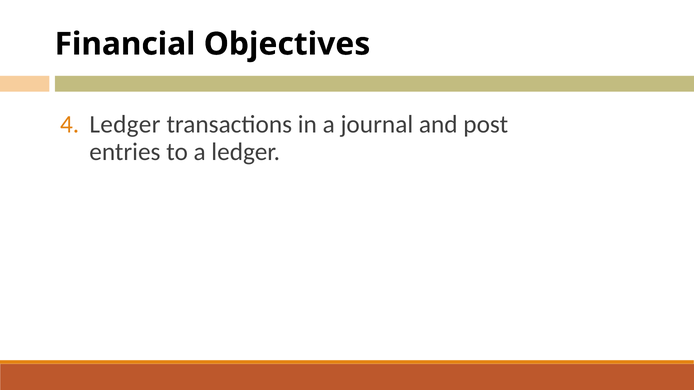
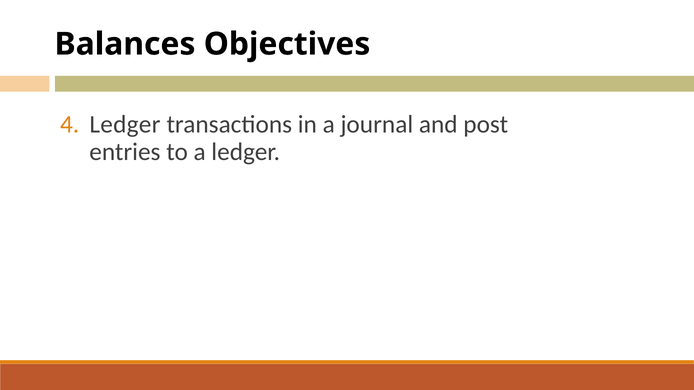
Financial: Financial -> Balances (125, 44)
